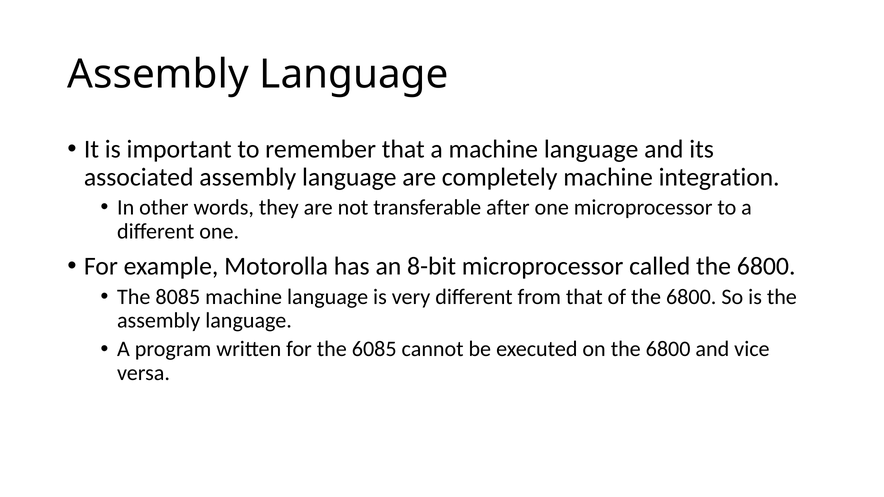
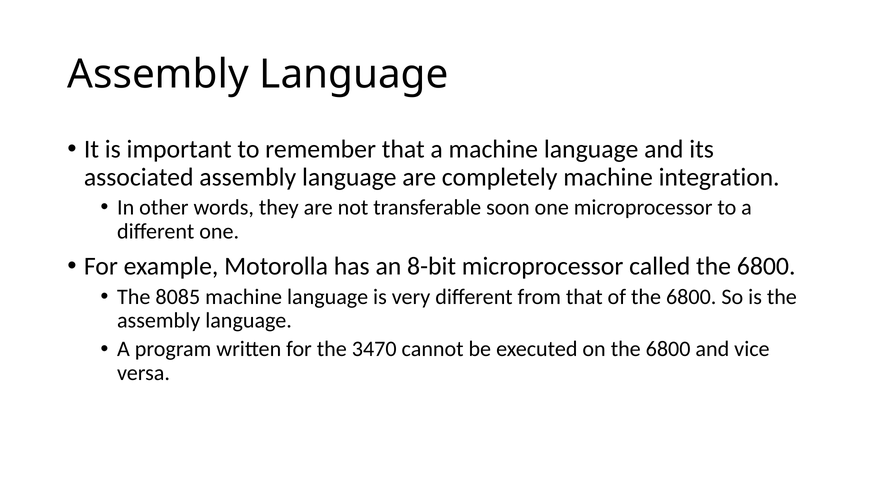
after: after -> soon (508, 208)
6085: 6085 -> 3470 (374, 349)
